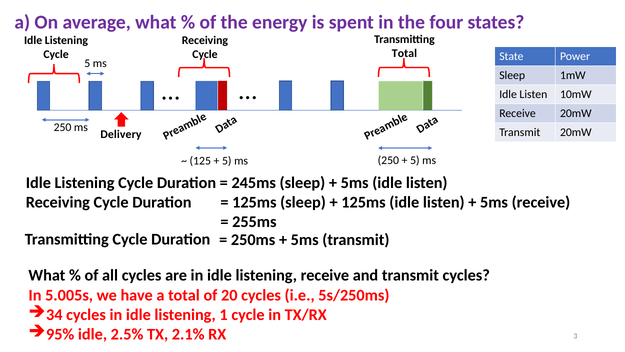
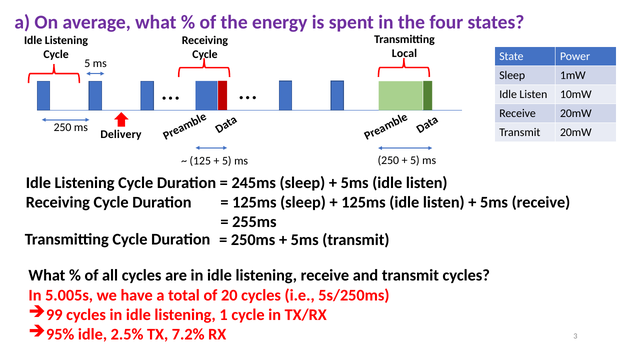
Total: Total -> Local (404, 53)
34: 34 -> 99 (54, 314)
2.1%: 2.1% -> 7.2% (188, 334)
